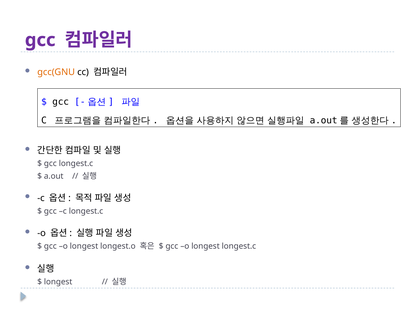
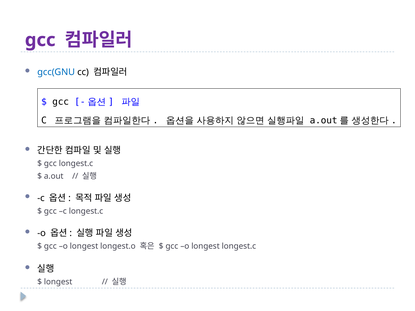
gcc(GNU colour: orange -> blue (56, 72)
